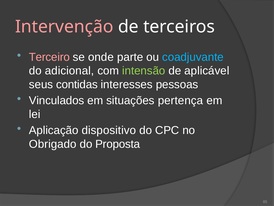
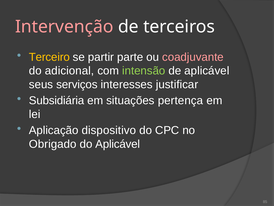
Terceiro colour: pink -> yellow (49, 57)
onde: onde -> partir (101, 57)
coadjuvante colour: light blue -> pink (193, 57)
contidas: contidas -> serviços (77, 84)
pessoas: pessoas -> justificar (177, 84)
Vinculados: Vinculados -> Subsidiária (57, 100)
do Proposta: Proposta -> Aplicável (118, 144)
